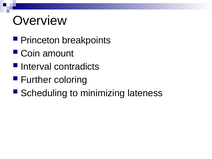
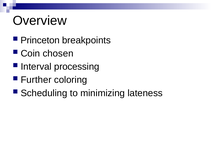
amount: amount -> chosen (58, 53)
contradicts: contradicts -> processing (77, 67)
